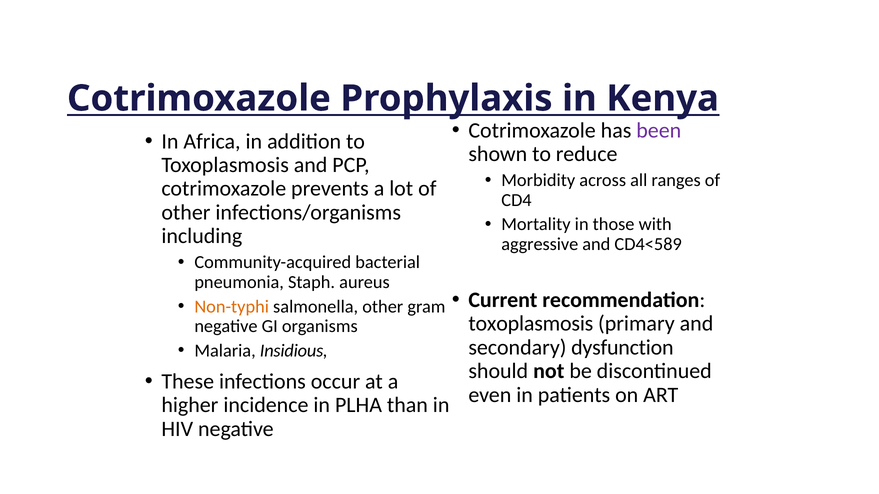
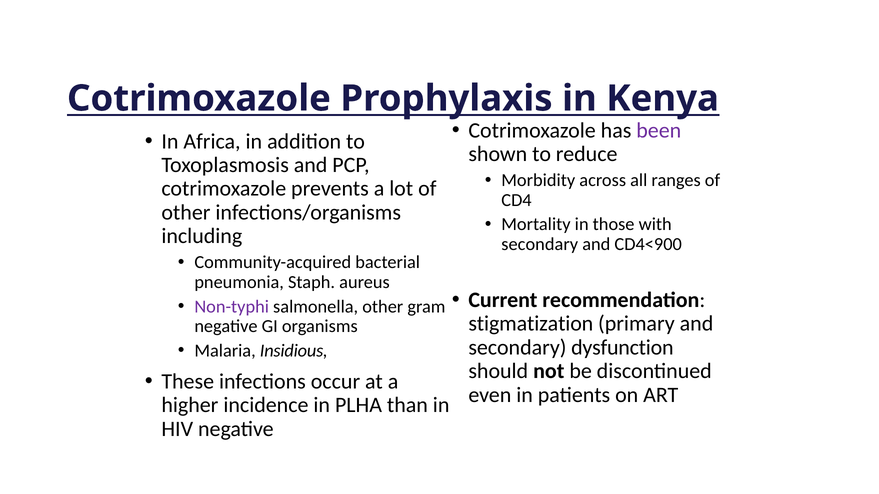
aggressive: aggressive -> secondary (540, 244)
CD4<589: CD4<589 -> CD4<900 (648, 244)
Non-typhi colour: orange -> purple (232, 307)
toxoplasmosis: toxoplasmosis -> stigmatization (531, 324)
